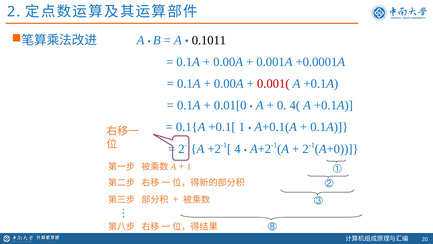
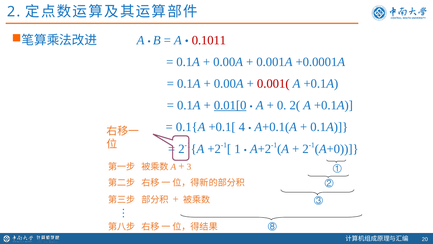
0.1011 colour: black -> red (209, 40)
0.01[0 underline: none -> present (230, 105)
4(: 4( -> 2( (295, 105)
+0.1[ 1: 1 -> 4 (242, 127)
4: 4 -> 1 (237, 149)
1: 1 -> 3 (189, 167)
